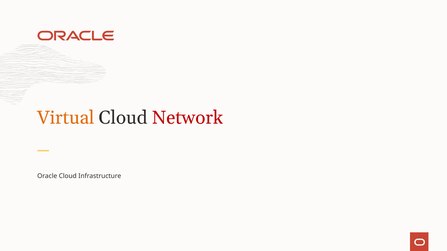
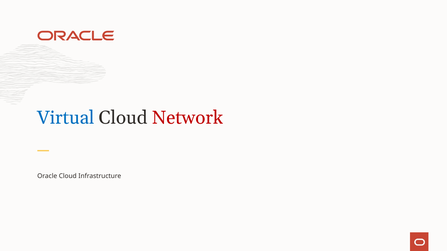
Virtual colour: orange -> blue (66, 118)
